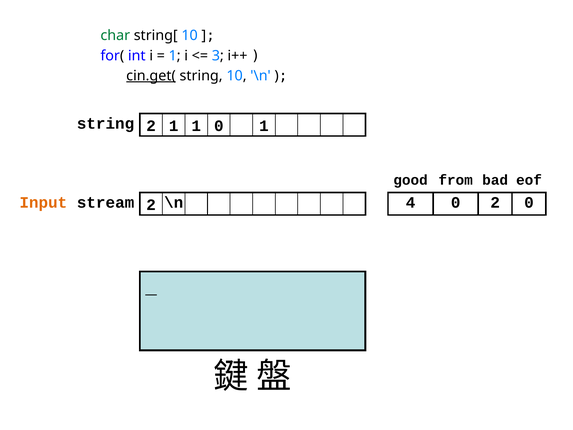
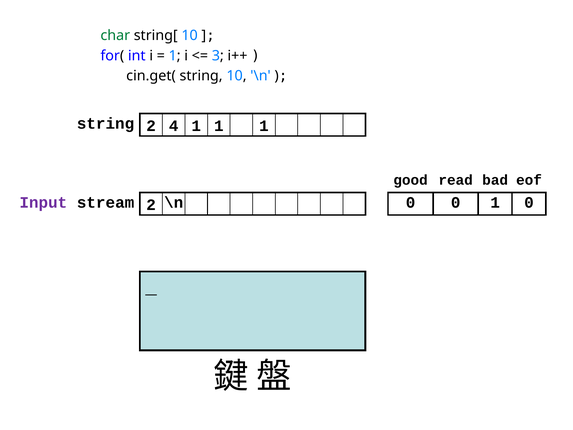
cin.get( underline: present -> none (151, 76)
2 1: 1 -> 4 (174, 126)
0: 0 -> 1 (219, 126)
from: from -> read (456, 180)
Input colour: orange -> purple (43, 203)
\n 4: 4 -> 0 (411, 203)
0 2: 2 -> 1 (495, 203)
